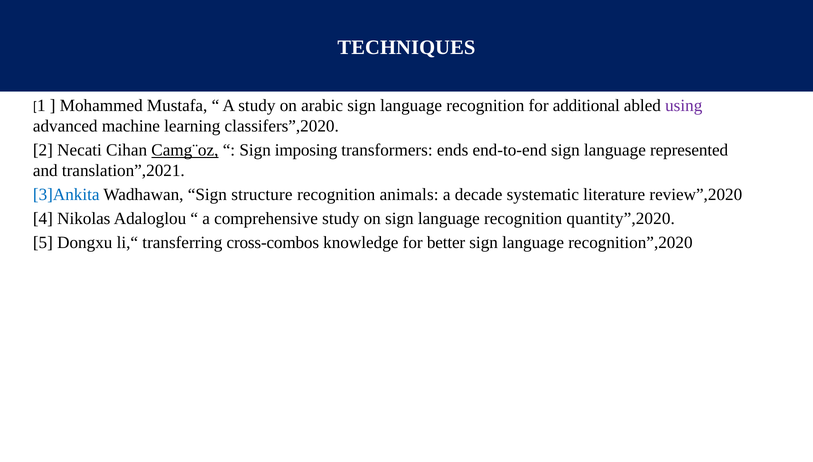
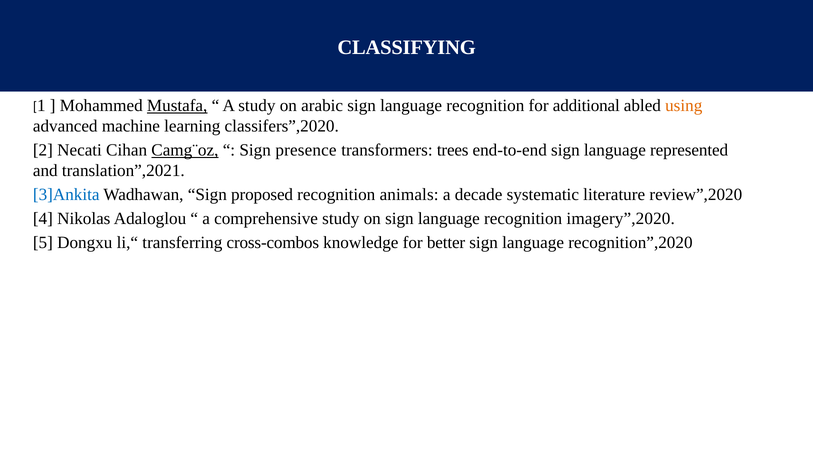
TECHNIQUES: TECHNIQUES -> CLASSIFYING (407, 47)
Mustafa underline: none -> present (177, 106)
using colour: purple -> orange (684, 106)
imposing: imposing -> presence (306, 150)
ends: ends -> trees (453, 150)
structure: structure -> proposed (262, 195)
quantity”,2020: quantity”,2020 -> imagery”,2020 (621, 219)
